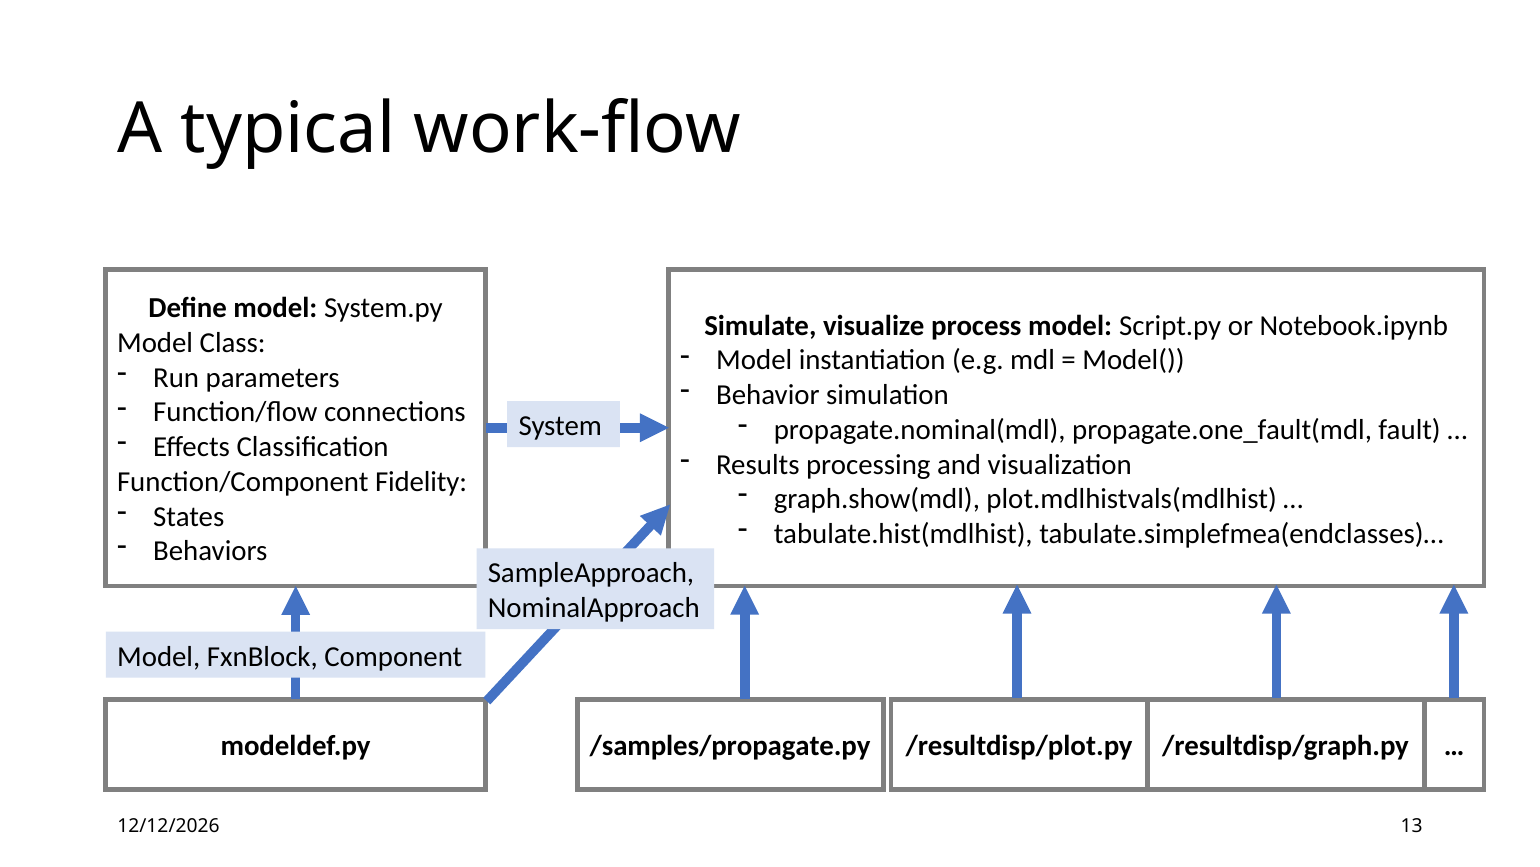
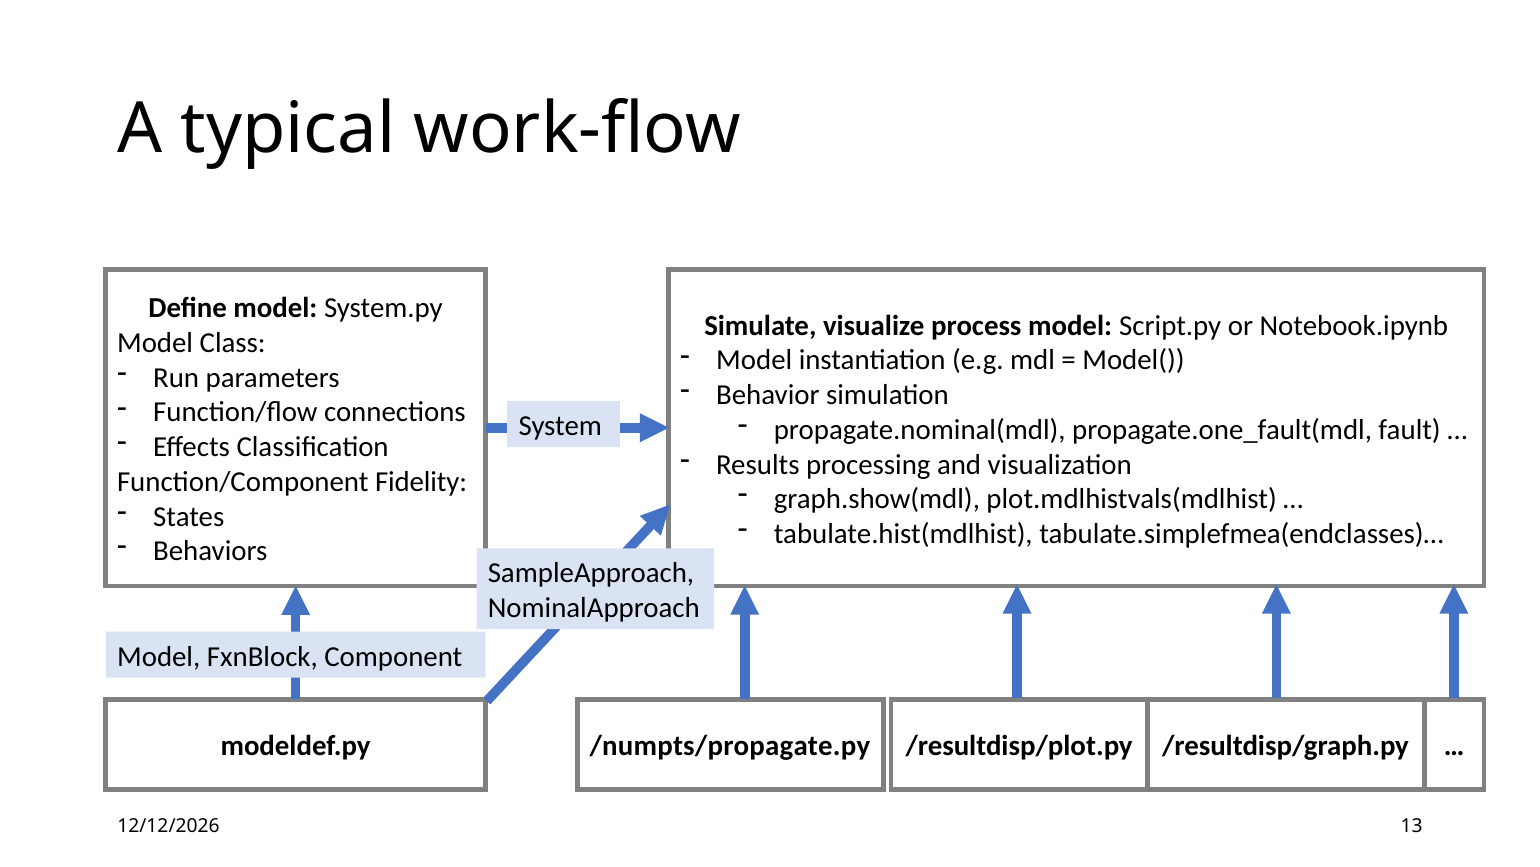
/samples/propagate.py: /samples/propagate.py -> /numpts/propagate.py (730, 746)
